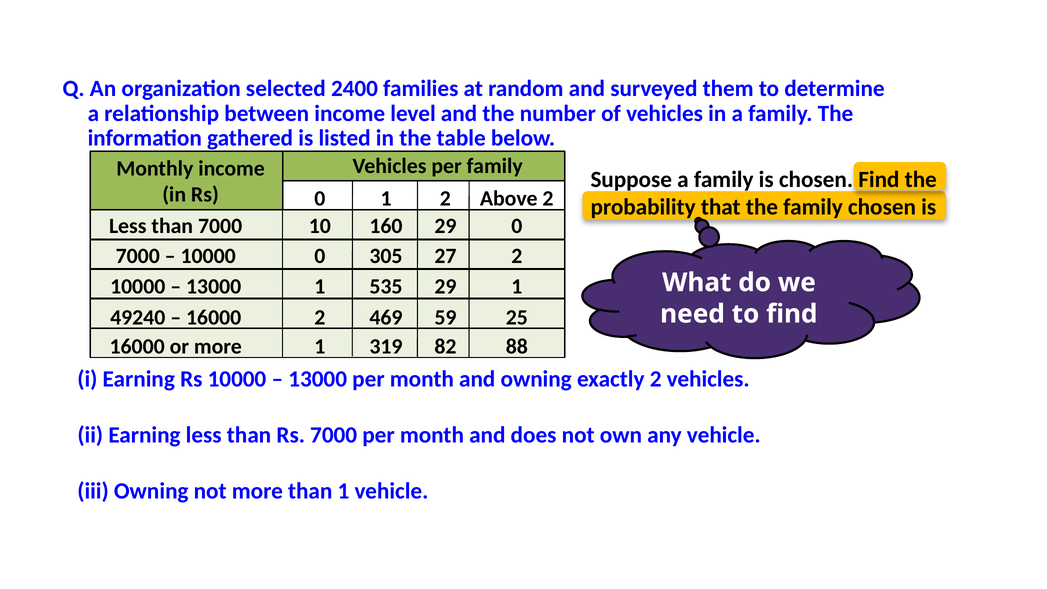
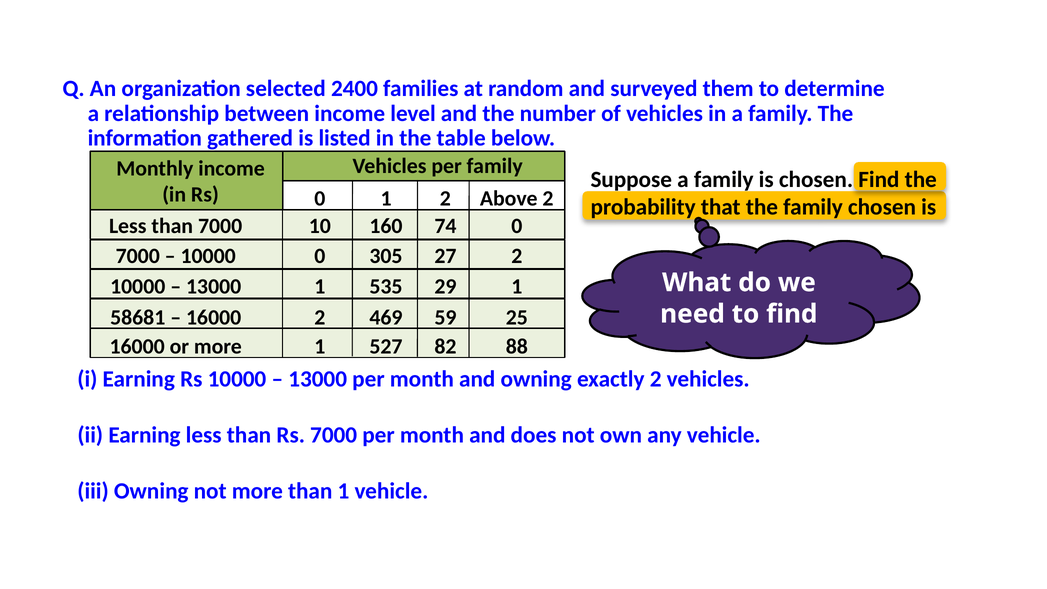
160 29: 29 -> 74 (445, 226)
49240: 49240 -> 58681 (138, 318)
319: 319 -> 527 (386, 346)
